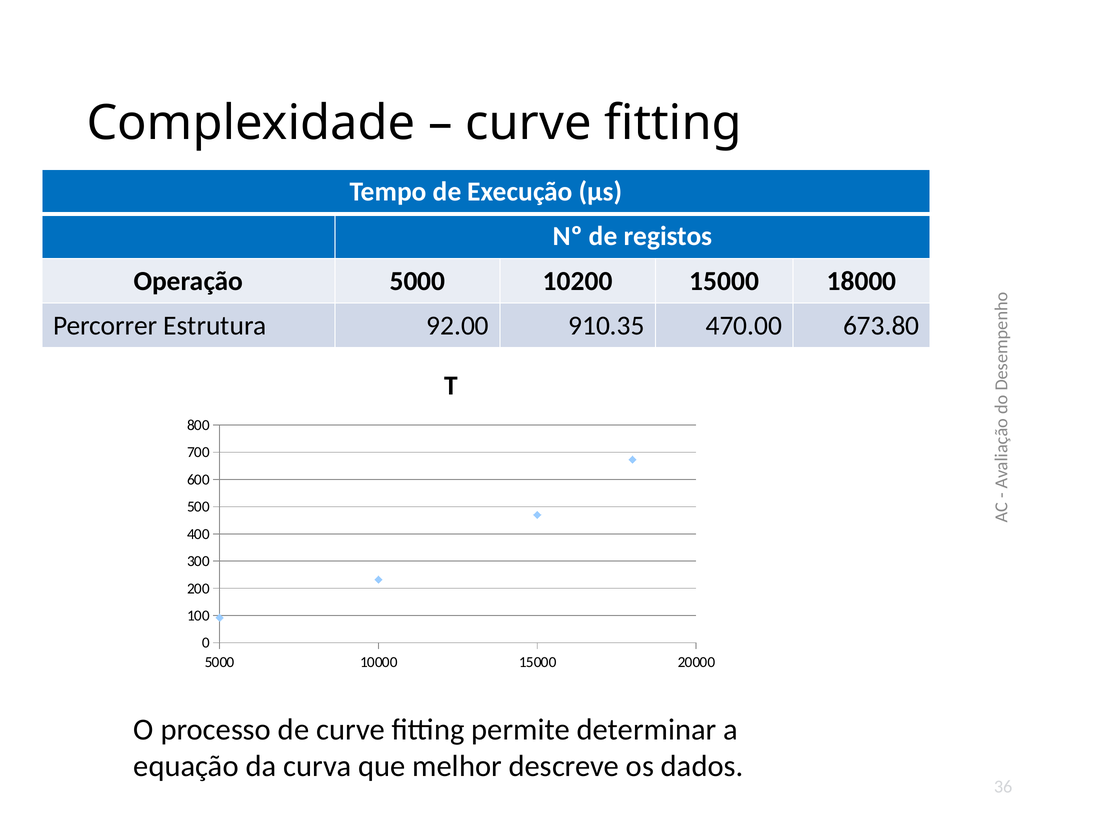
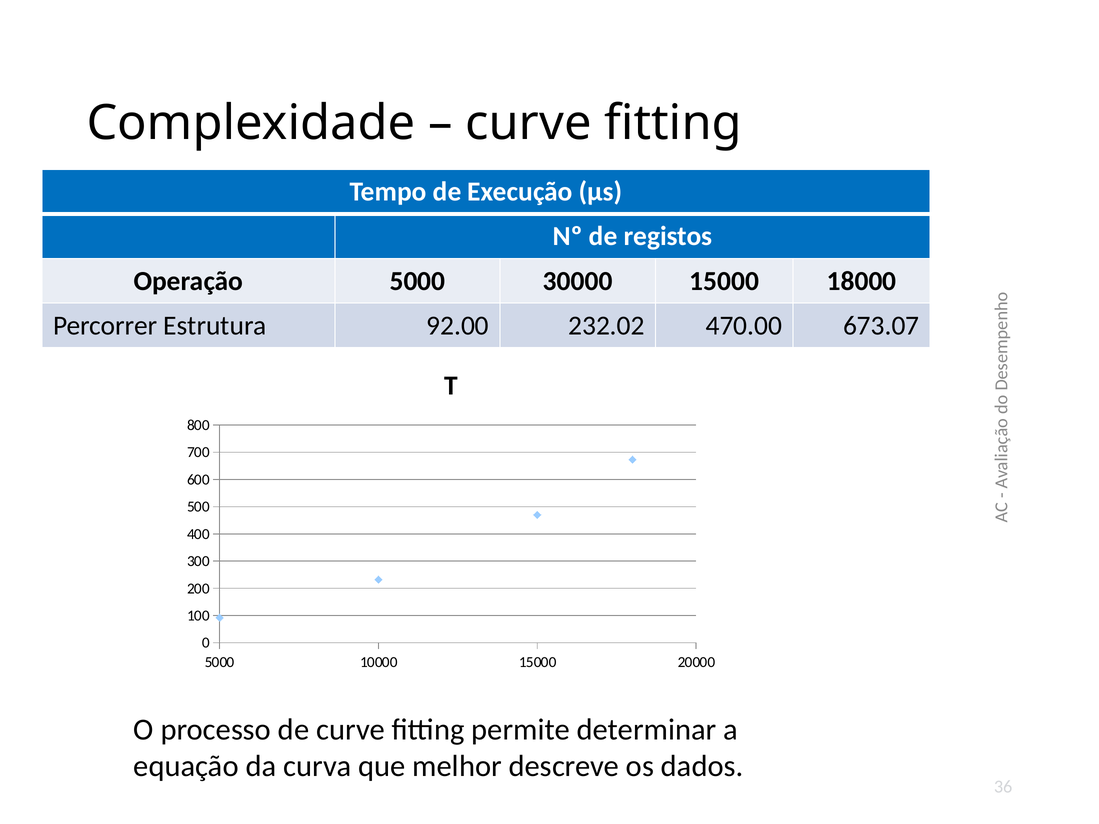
10200: 10200 -> 30000 (578, 281)
910.35: 910.35 -> 232.02 (606, 326)
673.80: 673.80 -> 673.07 (881, 326)
